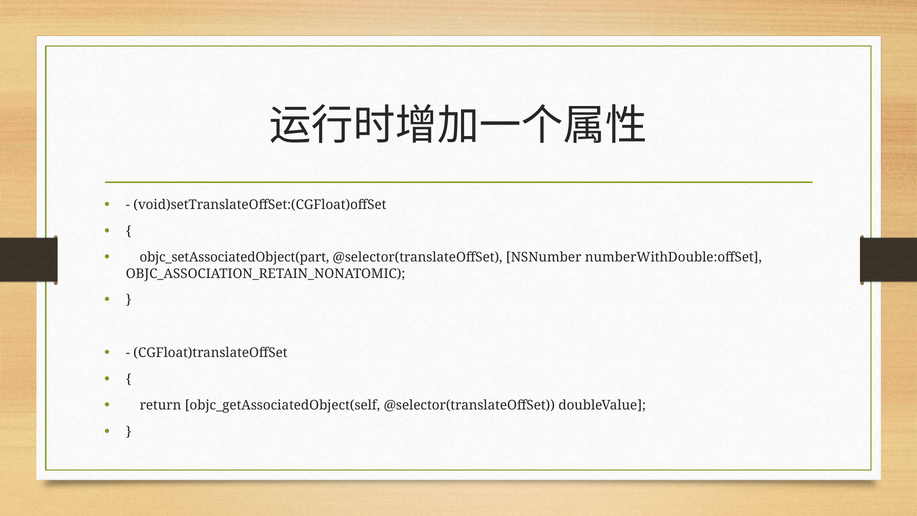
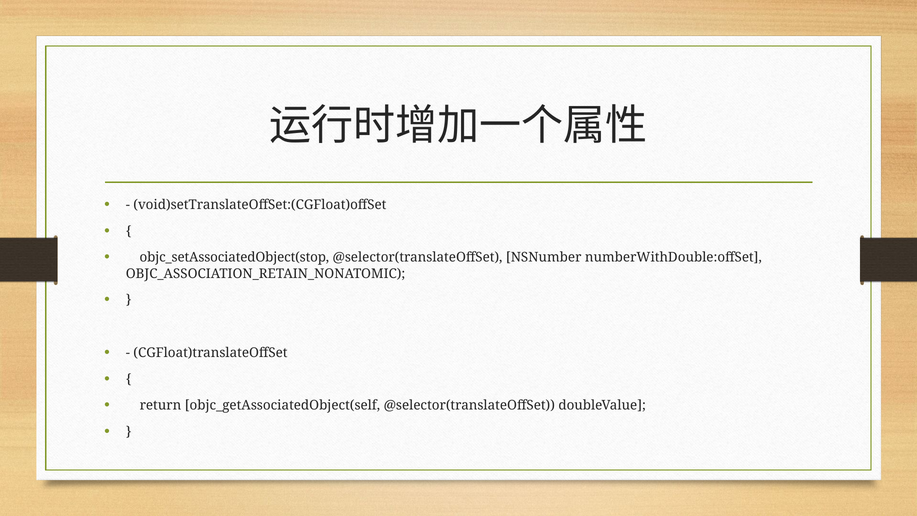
objc_setAssociatedObject(part: objc_setAssociatedObject(part -> objc_setAssociatedObject(stop (234, 257)
